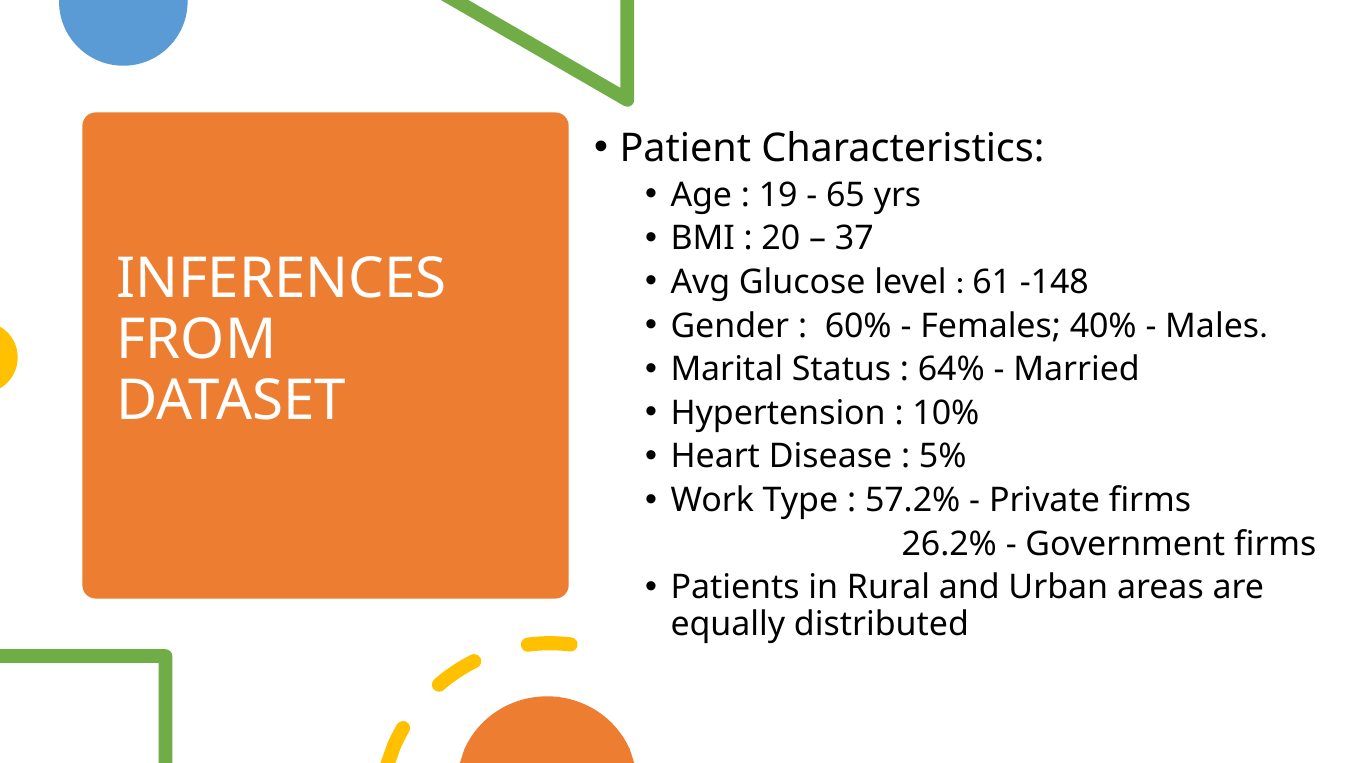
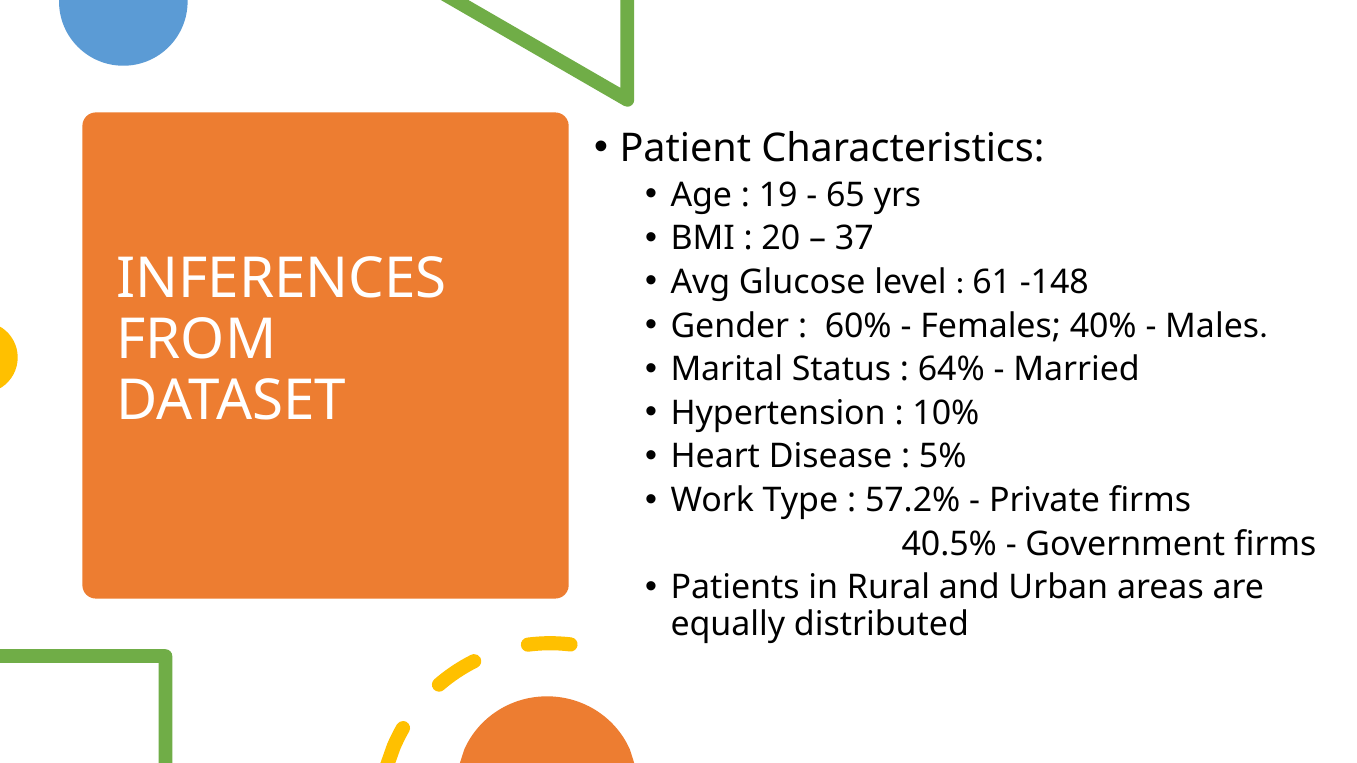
26.2%: 26.2% -> 40.5% (949, 544)
